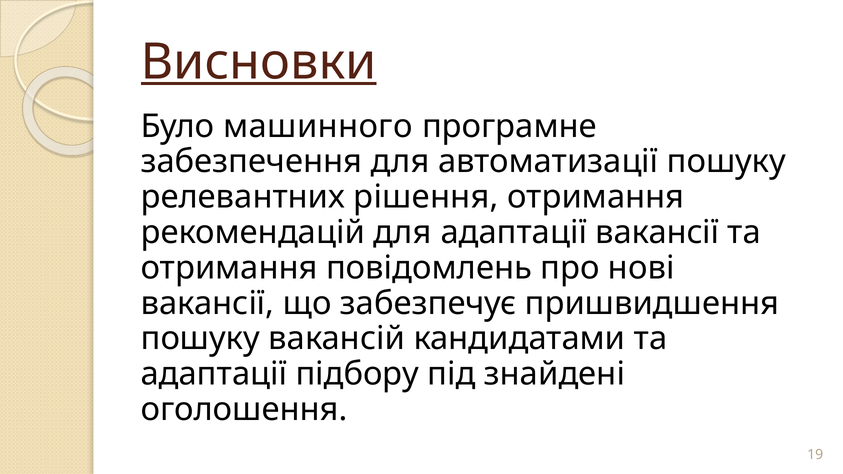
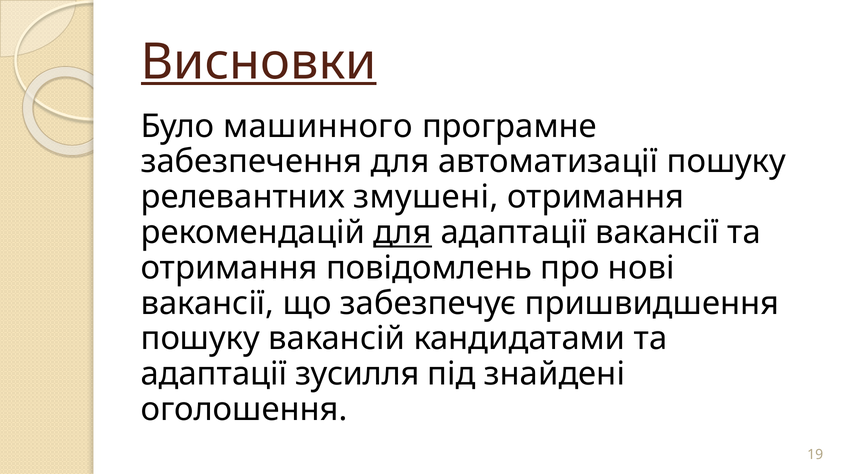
рішення: рішення -> змушені (426, 197)
для underline: none -> present (403, 233)
підбору: підбору -> зусилля (357, 374)
